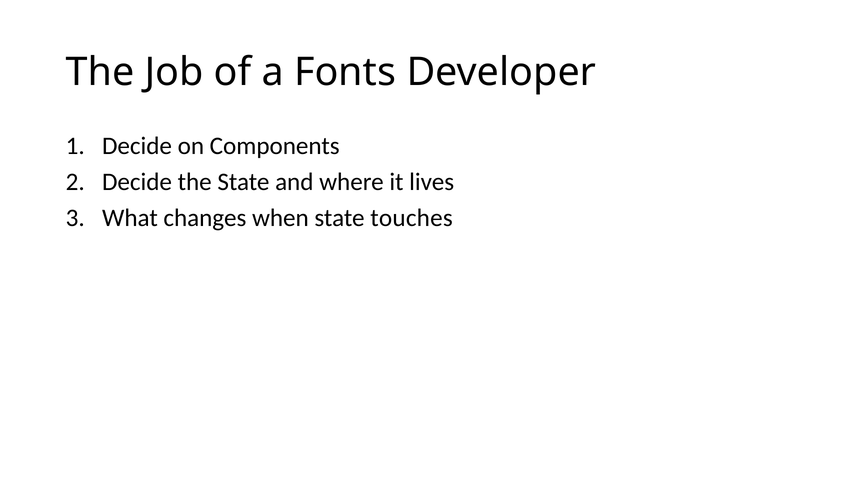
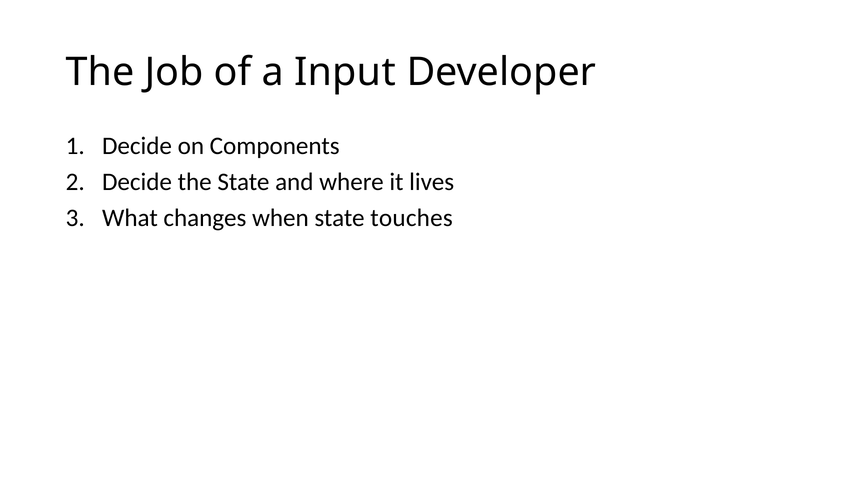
Fonts: Fonts -> Input (345, 72)
